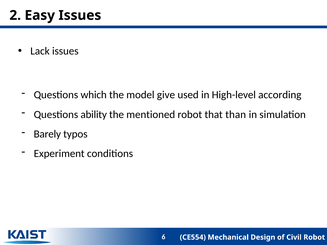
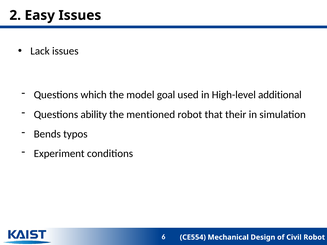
give: give -> goal (166, 95)
according: according -> additional (280, 95)
than: than -> their (236, 115)
Barely: Barely -> Bends (47, 134)
